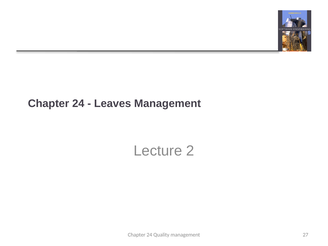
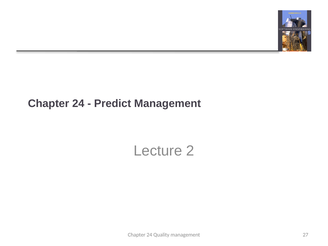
Leaves: Leaves -> Predict (113, 104)
